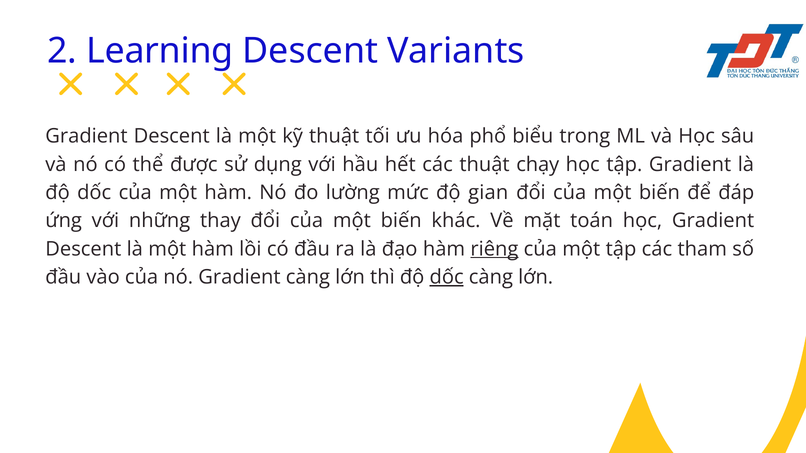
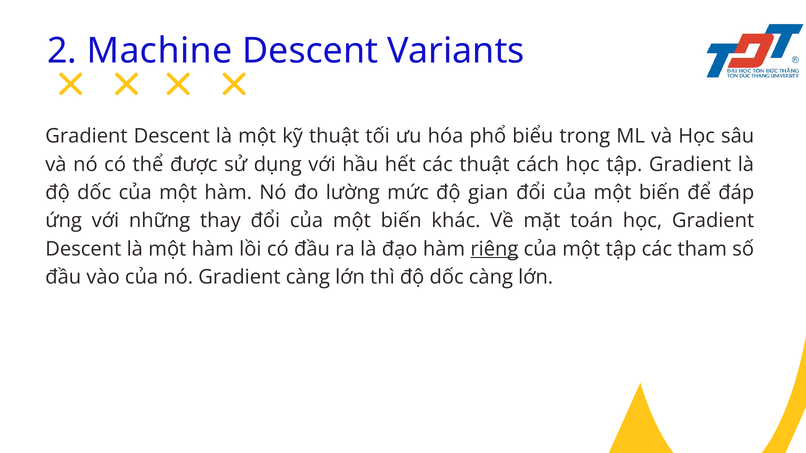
Learning: Learning -> Machine (160, 51)
chạy: chạy -> cách (538, 165)
dốc underline: present -> none (447, 277)
